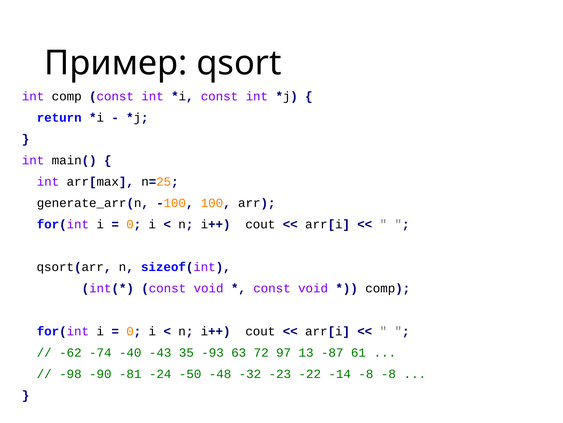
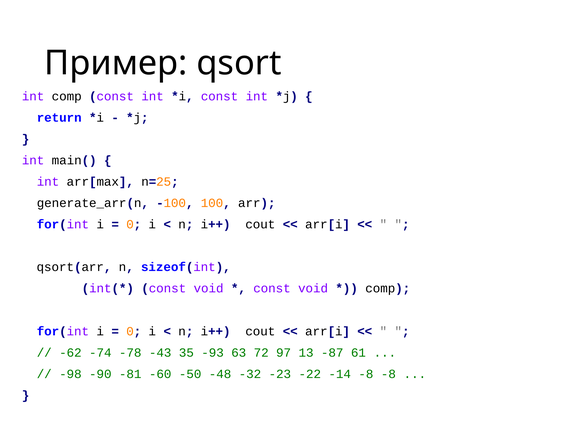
-40: -40 -> -78 (130, 352)
-24: -24 -> -60 (160, 373)
